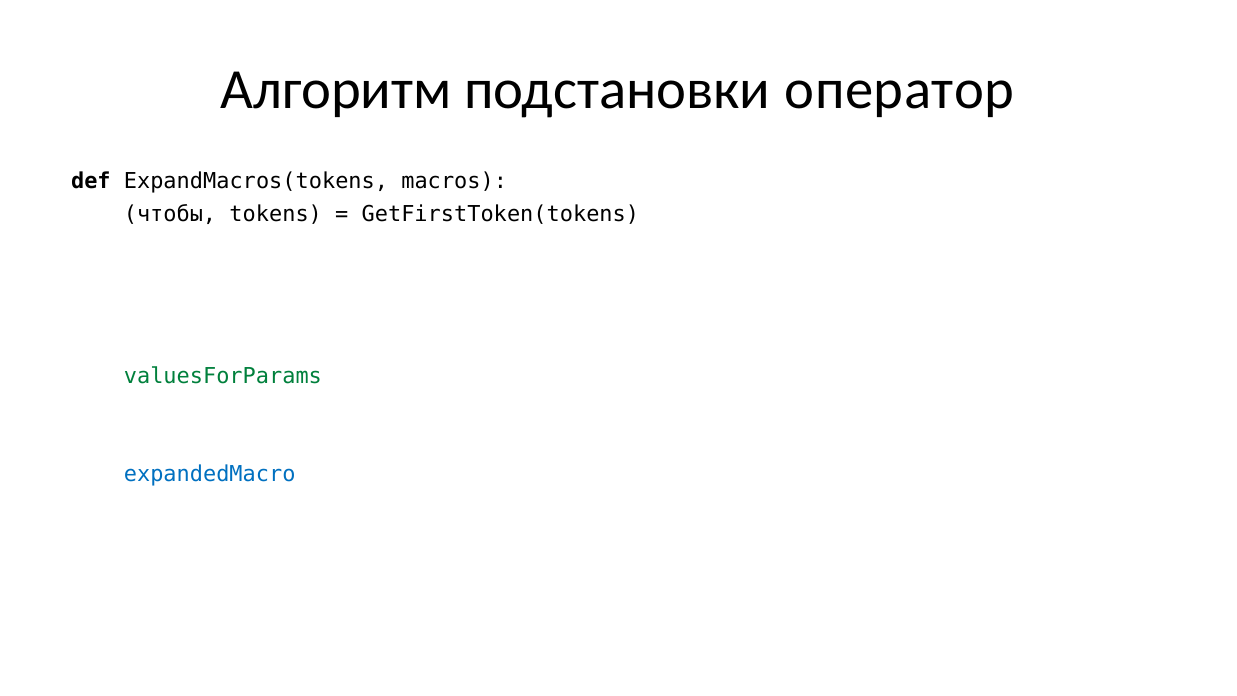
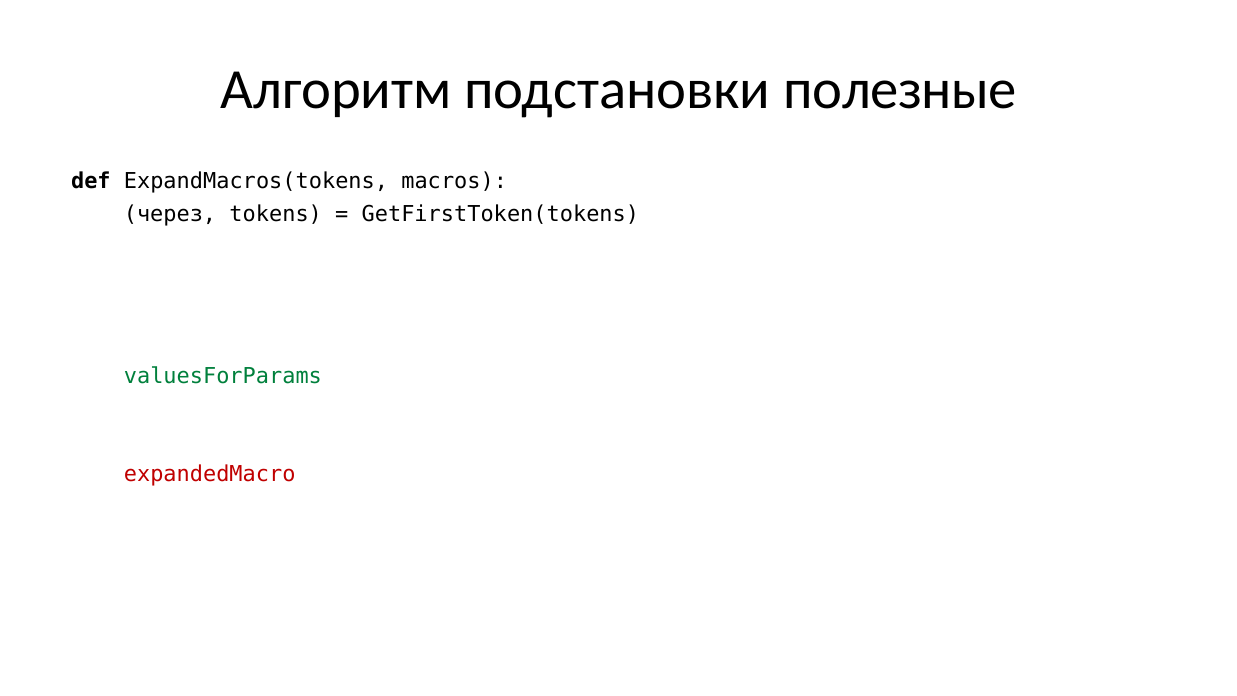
оператор: оператор -> полезные (900, 90)
чтобы: чтобы -> через (170, 214)
expandedMacro colour: blue -> red (210, 474)
